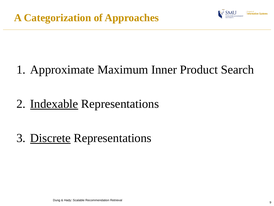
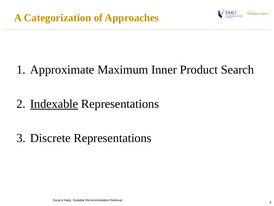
Discrete underline: present -> none (50, 138)
